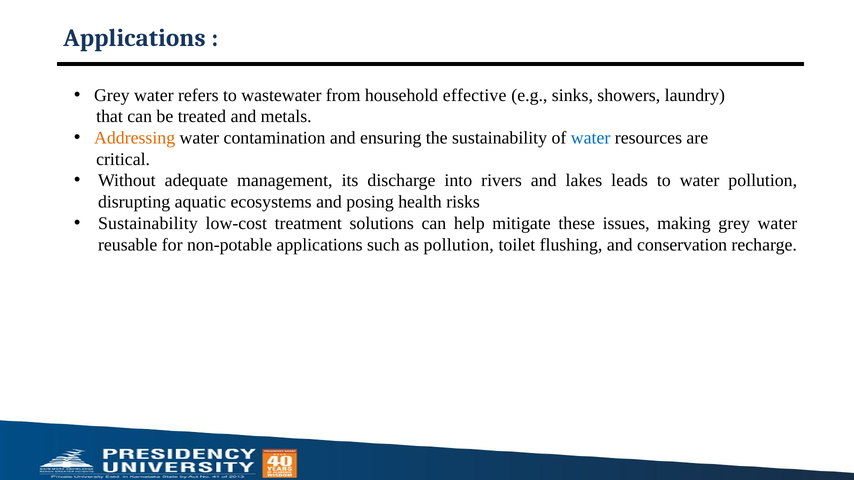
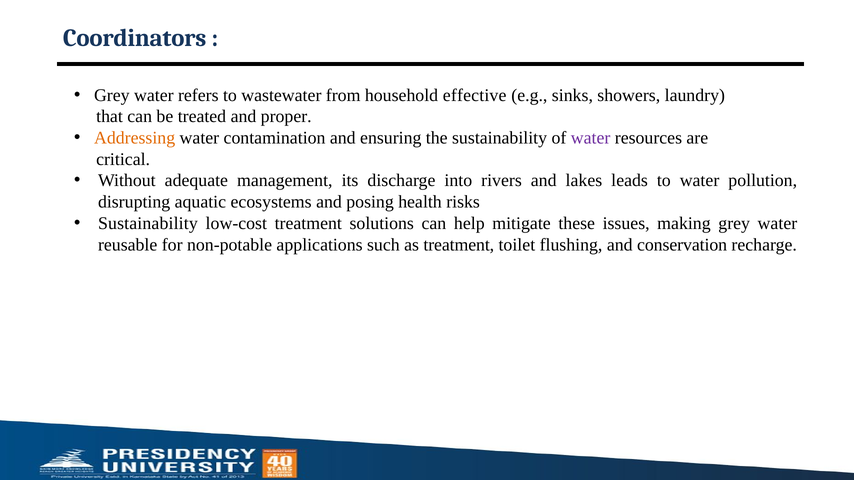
Applications: Applications -> Coordinators (135, 38)
metals: metals -> proper (286, 117)
water colour: blue -> purple (591, 138)
as pollution: pollution -> treatment (459, 245)
